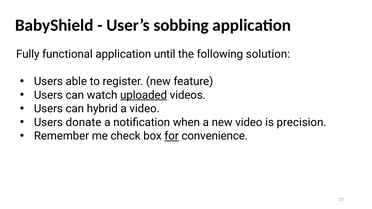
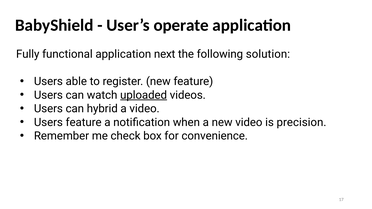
sobbing: sobbing -> operate (181, 25)
until: until -> next (165, 54)
Users donate: donate -> feature (84, 122)
for underline: present -> none (172, 136)
